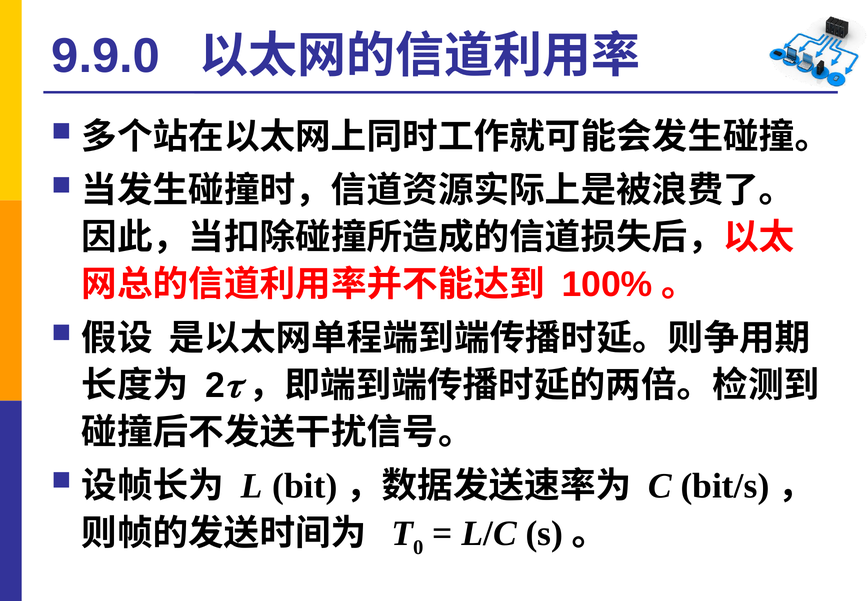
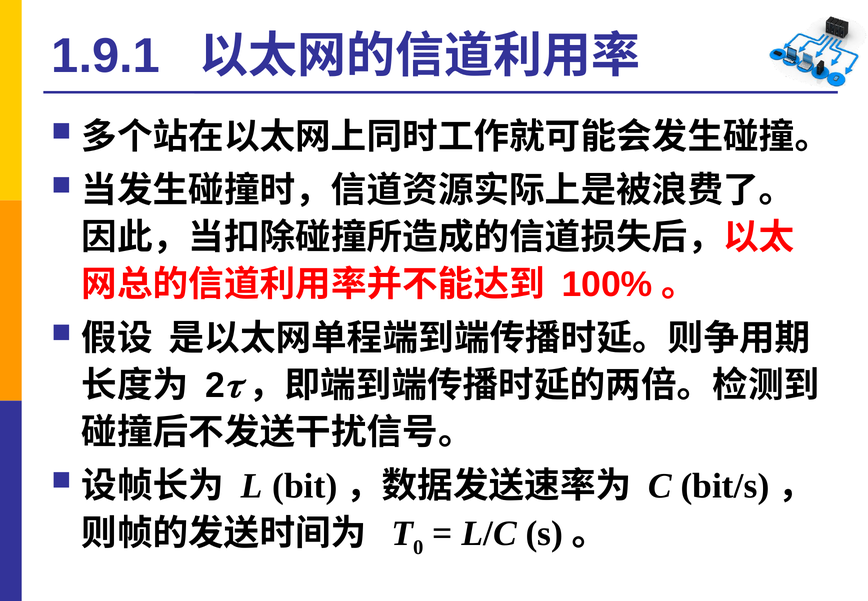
9.9.0: 9.9.0 -> 1.9.1 (106, 56)
